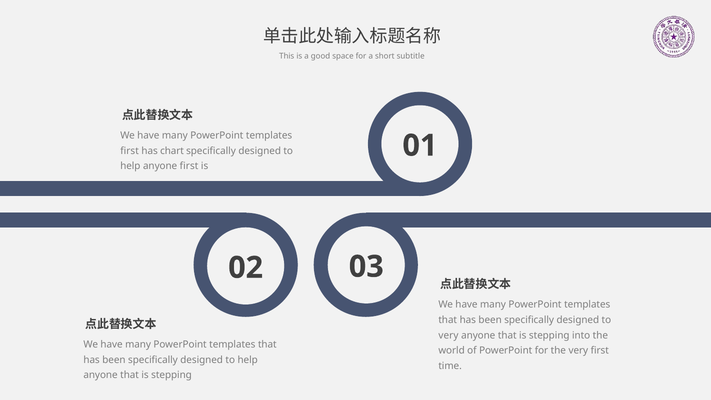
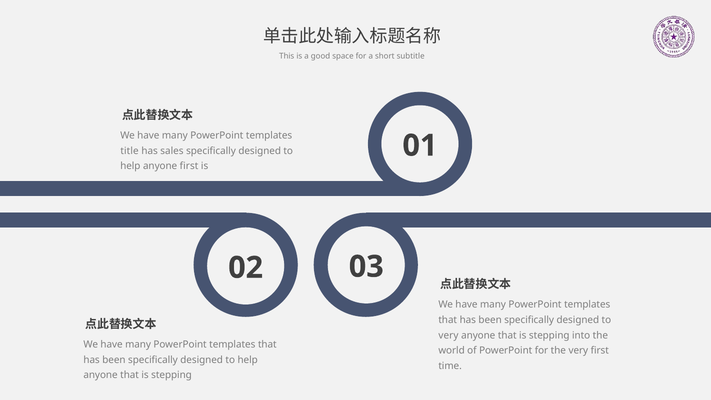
first: first -> title (130, 151)
chart: chart -> sales (172, 151)
